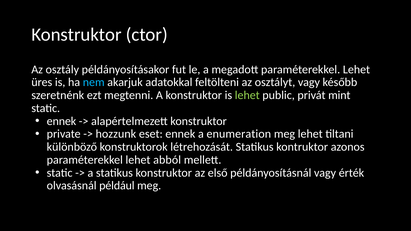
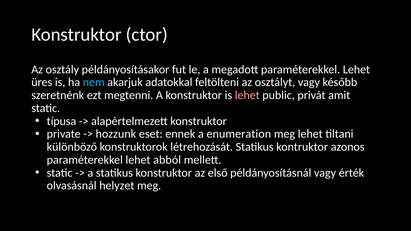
lehet colour: light green -> pink (247, 95)
mint: mint -> amit (339, 95)
ennek: ennek -> típusa (61, 121)
például: például -> helyzet (117, 186)
